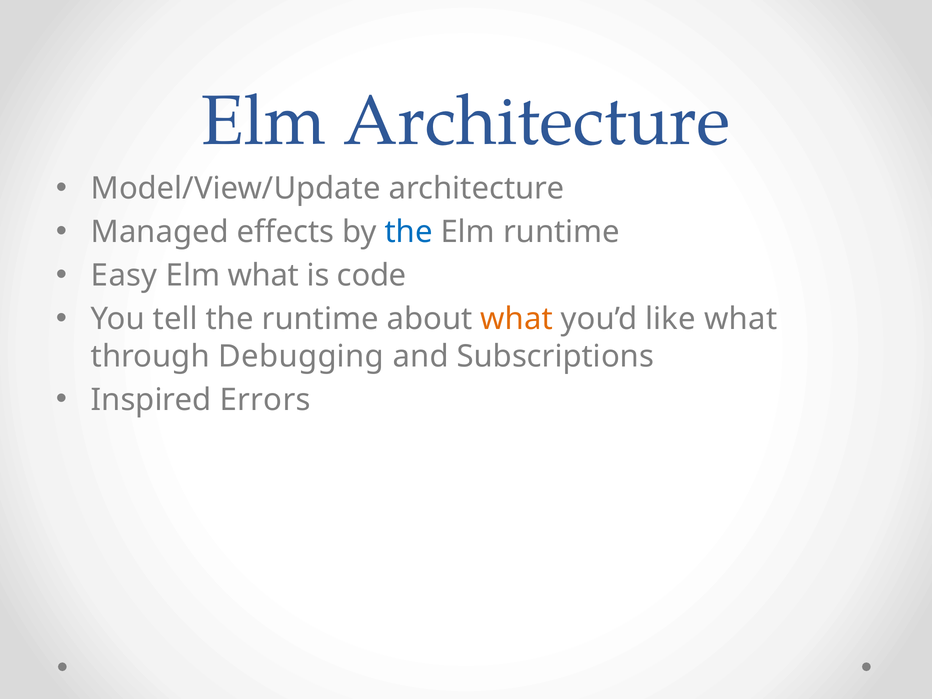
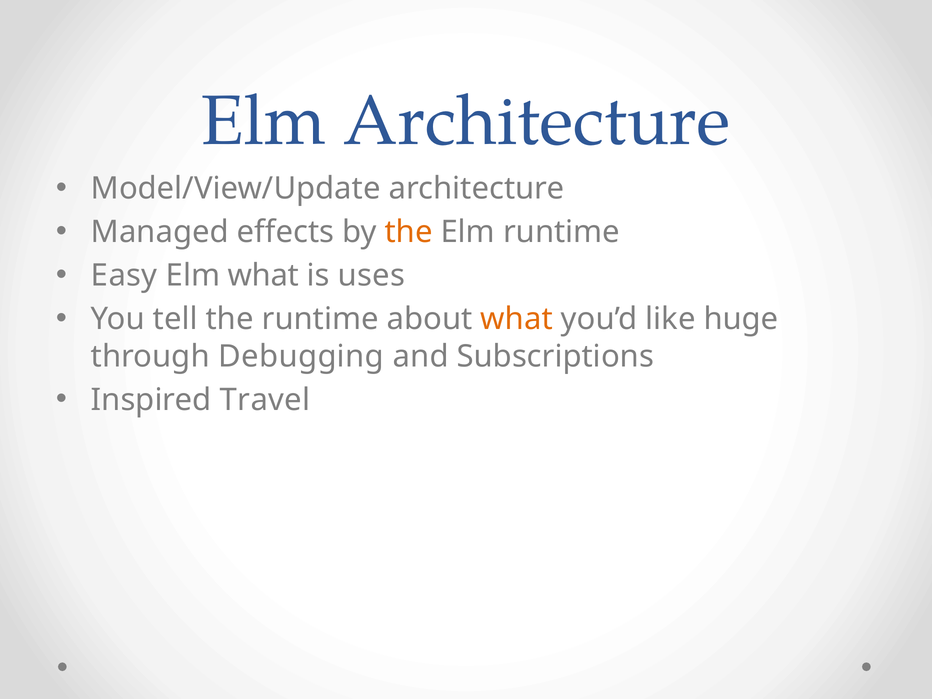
the colour: blue -> orange (409, 232)
code: code -> uses (371, 276)
like what: what -> huge (741, 319)
Errors: Errors -> Travel (265, 400)
